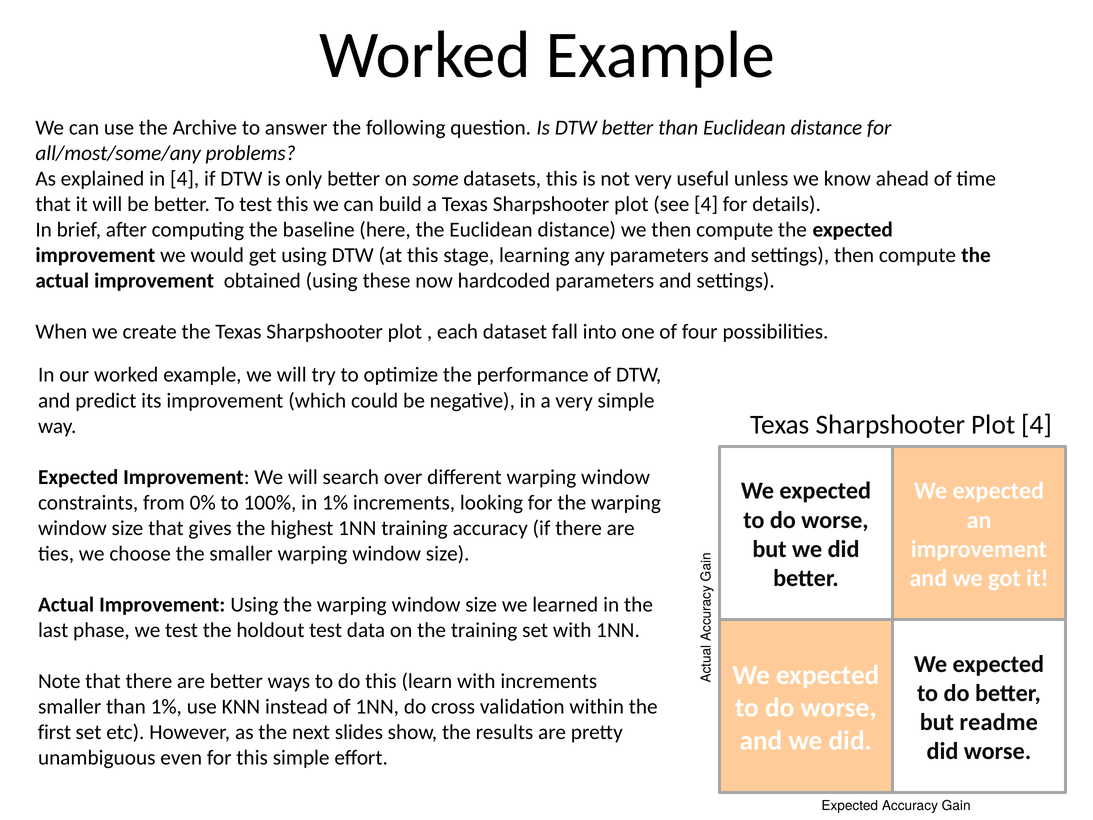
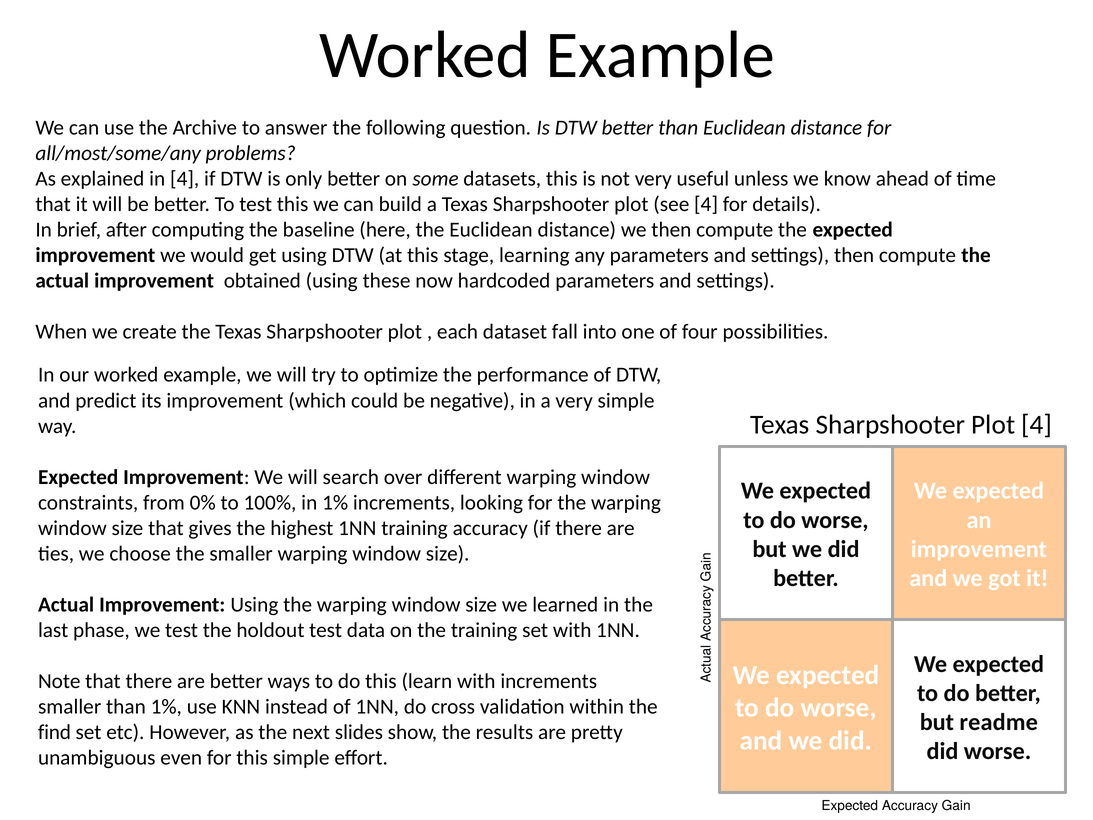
first: first -> find (54, 732)
